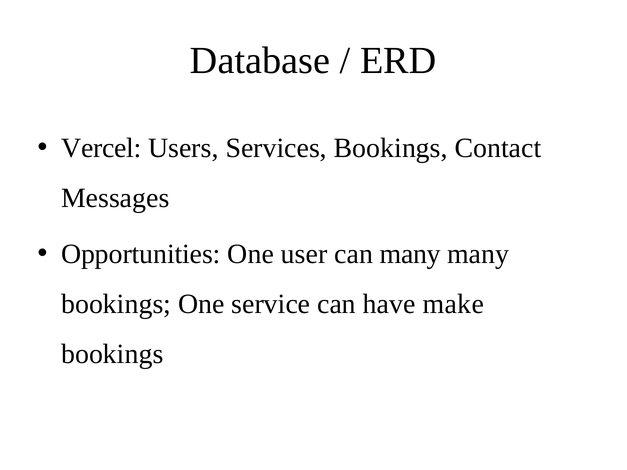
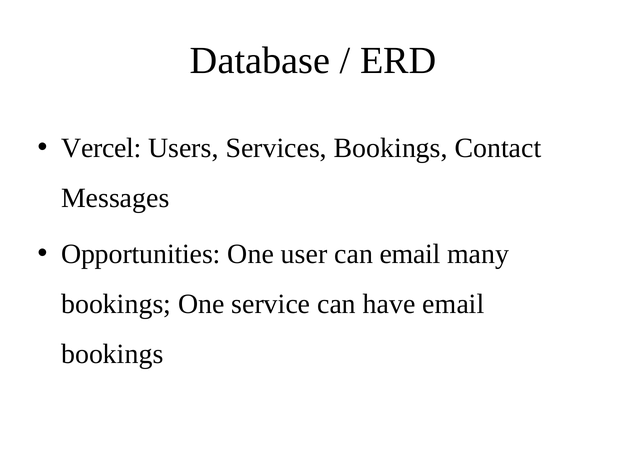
can many: many -> email (410, 254)
have make: make -> email (453, 304)
